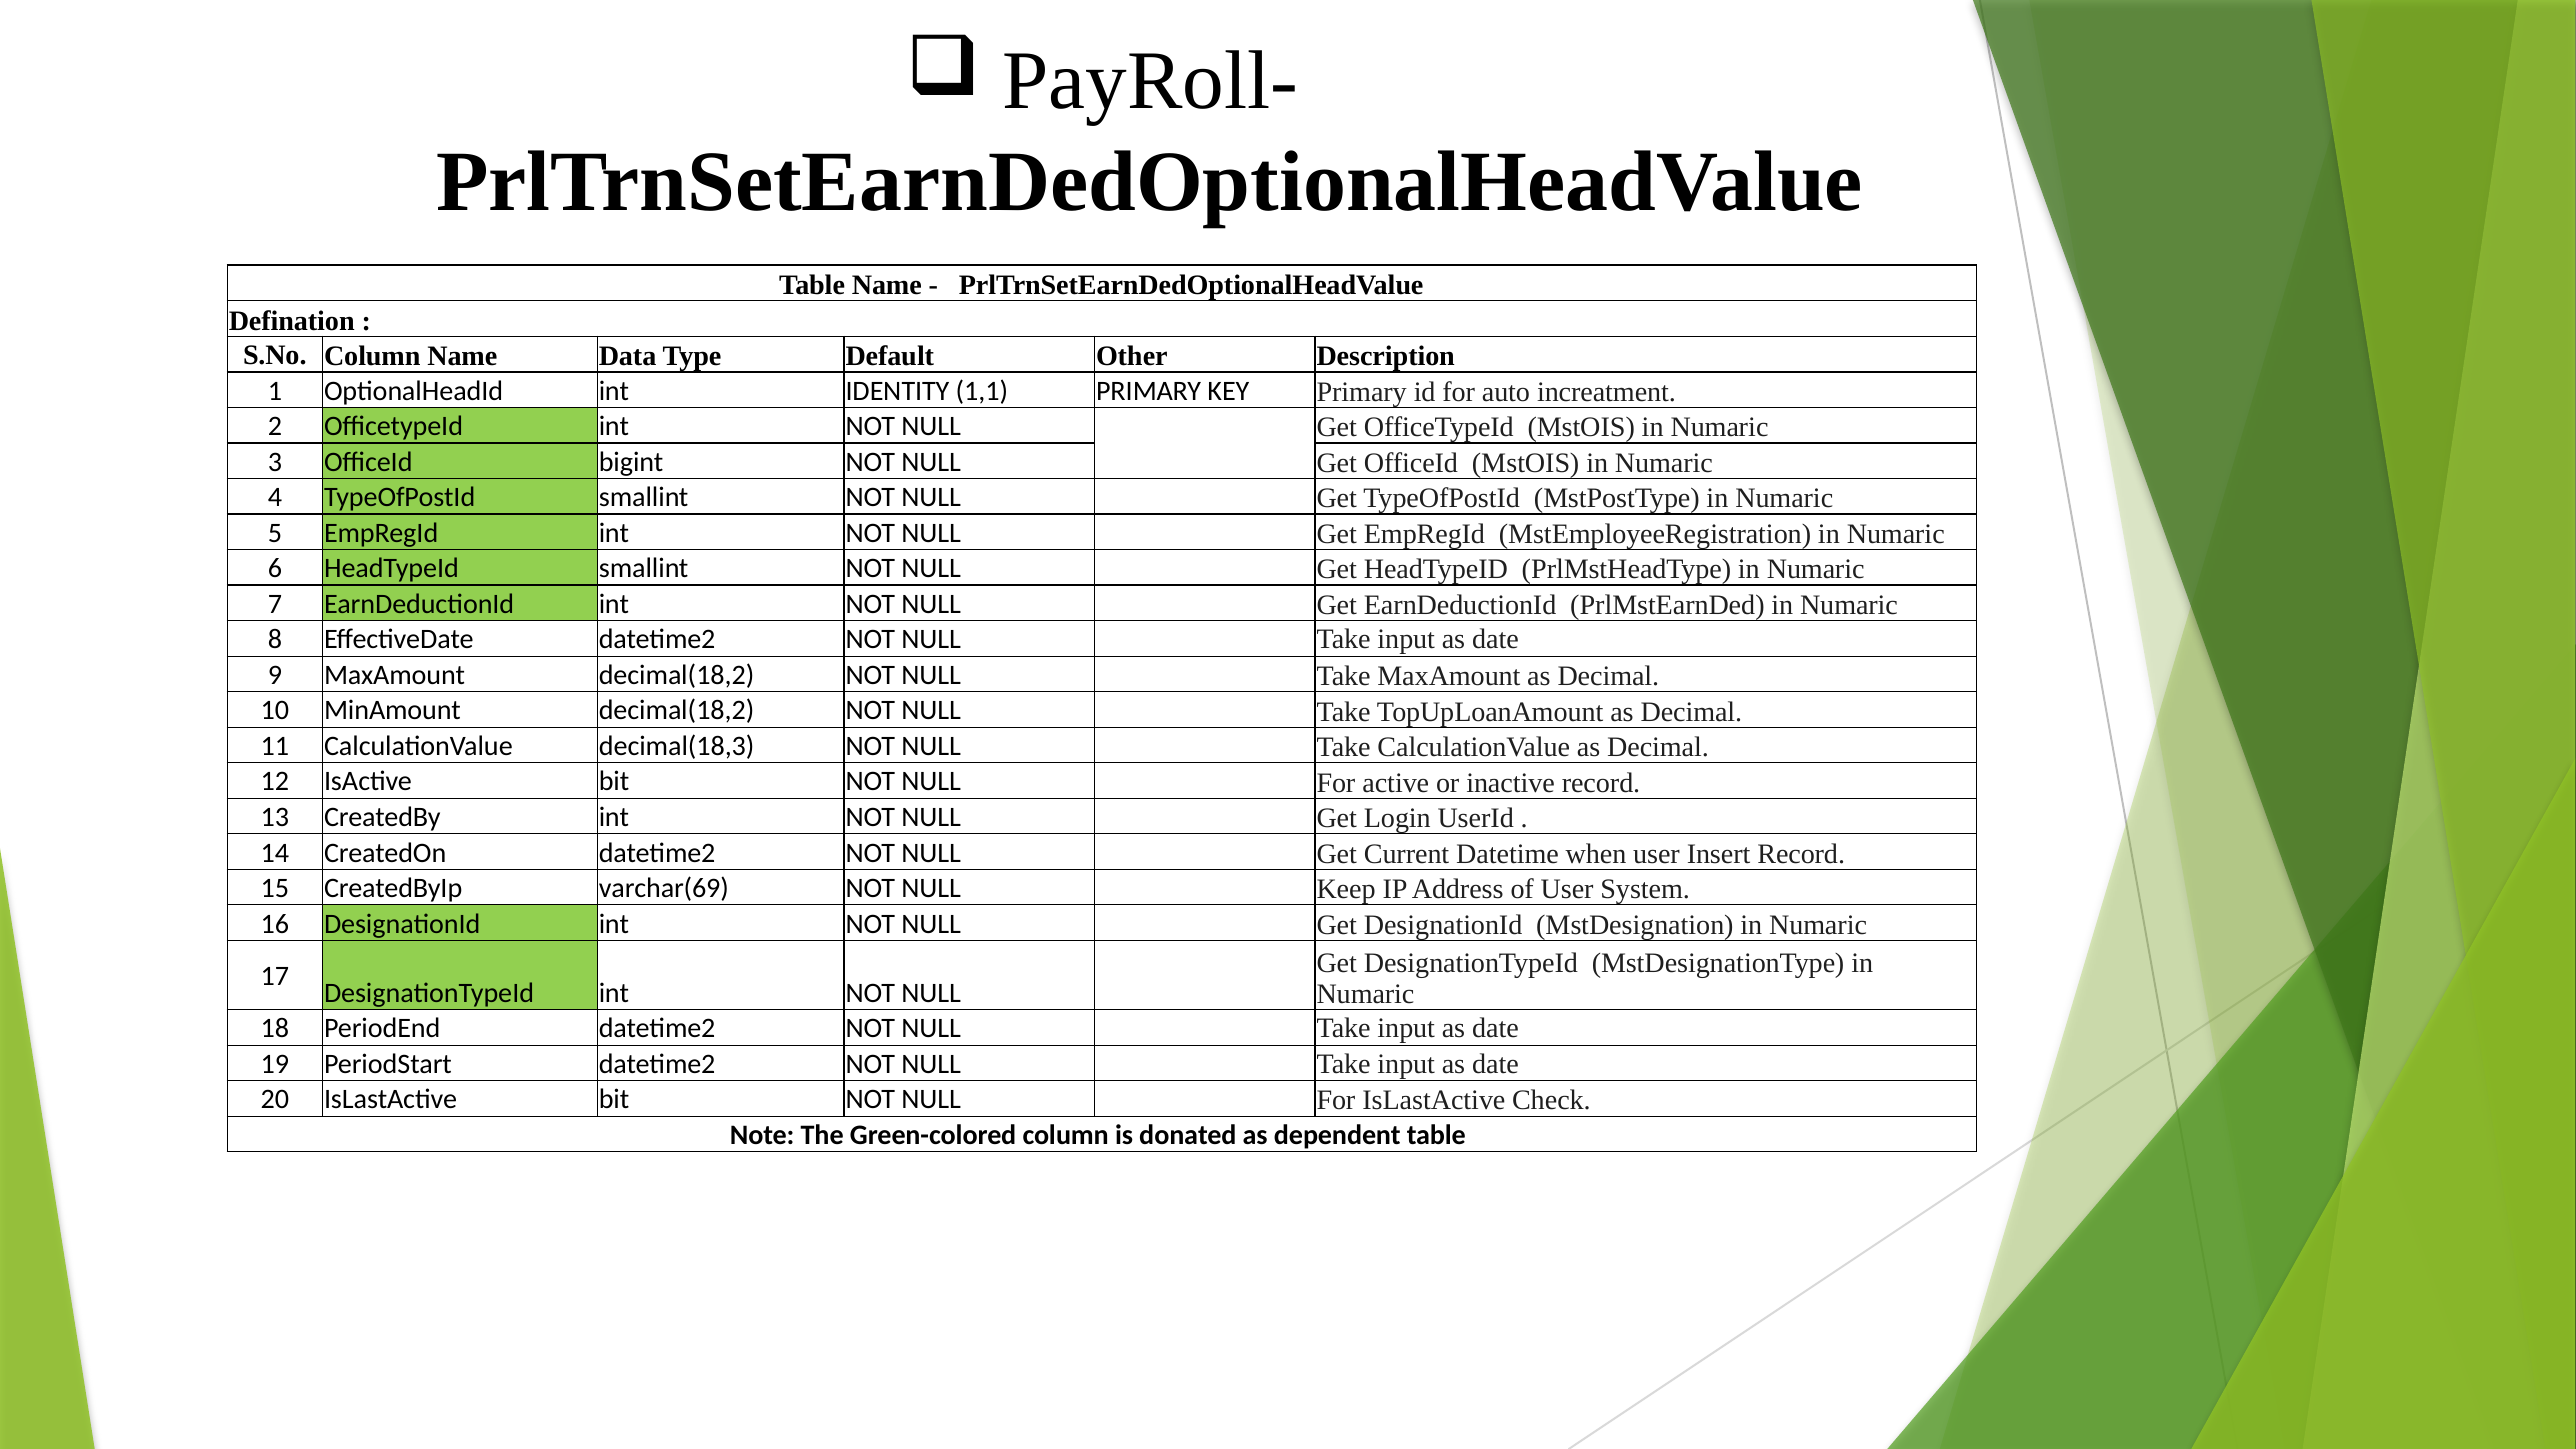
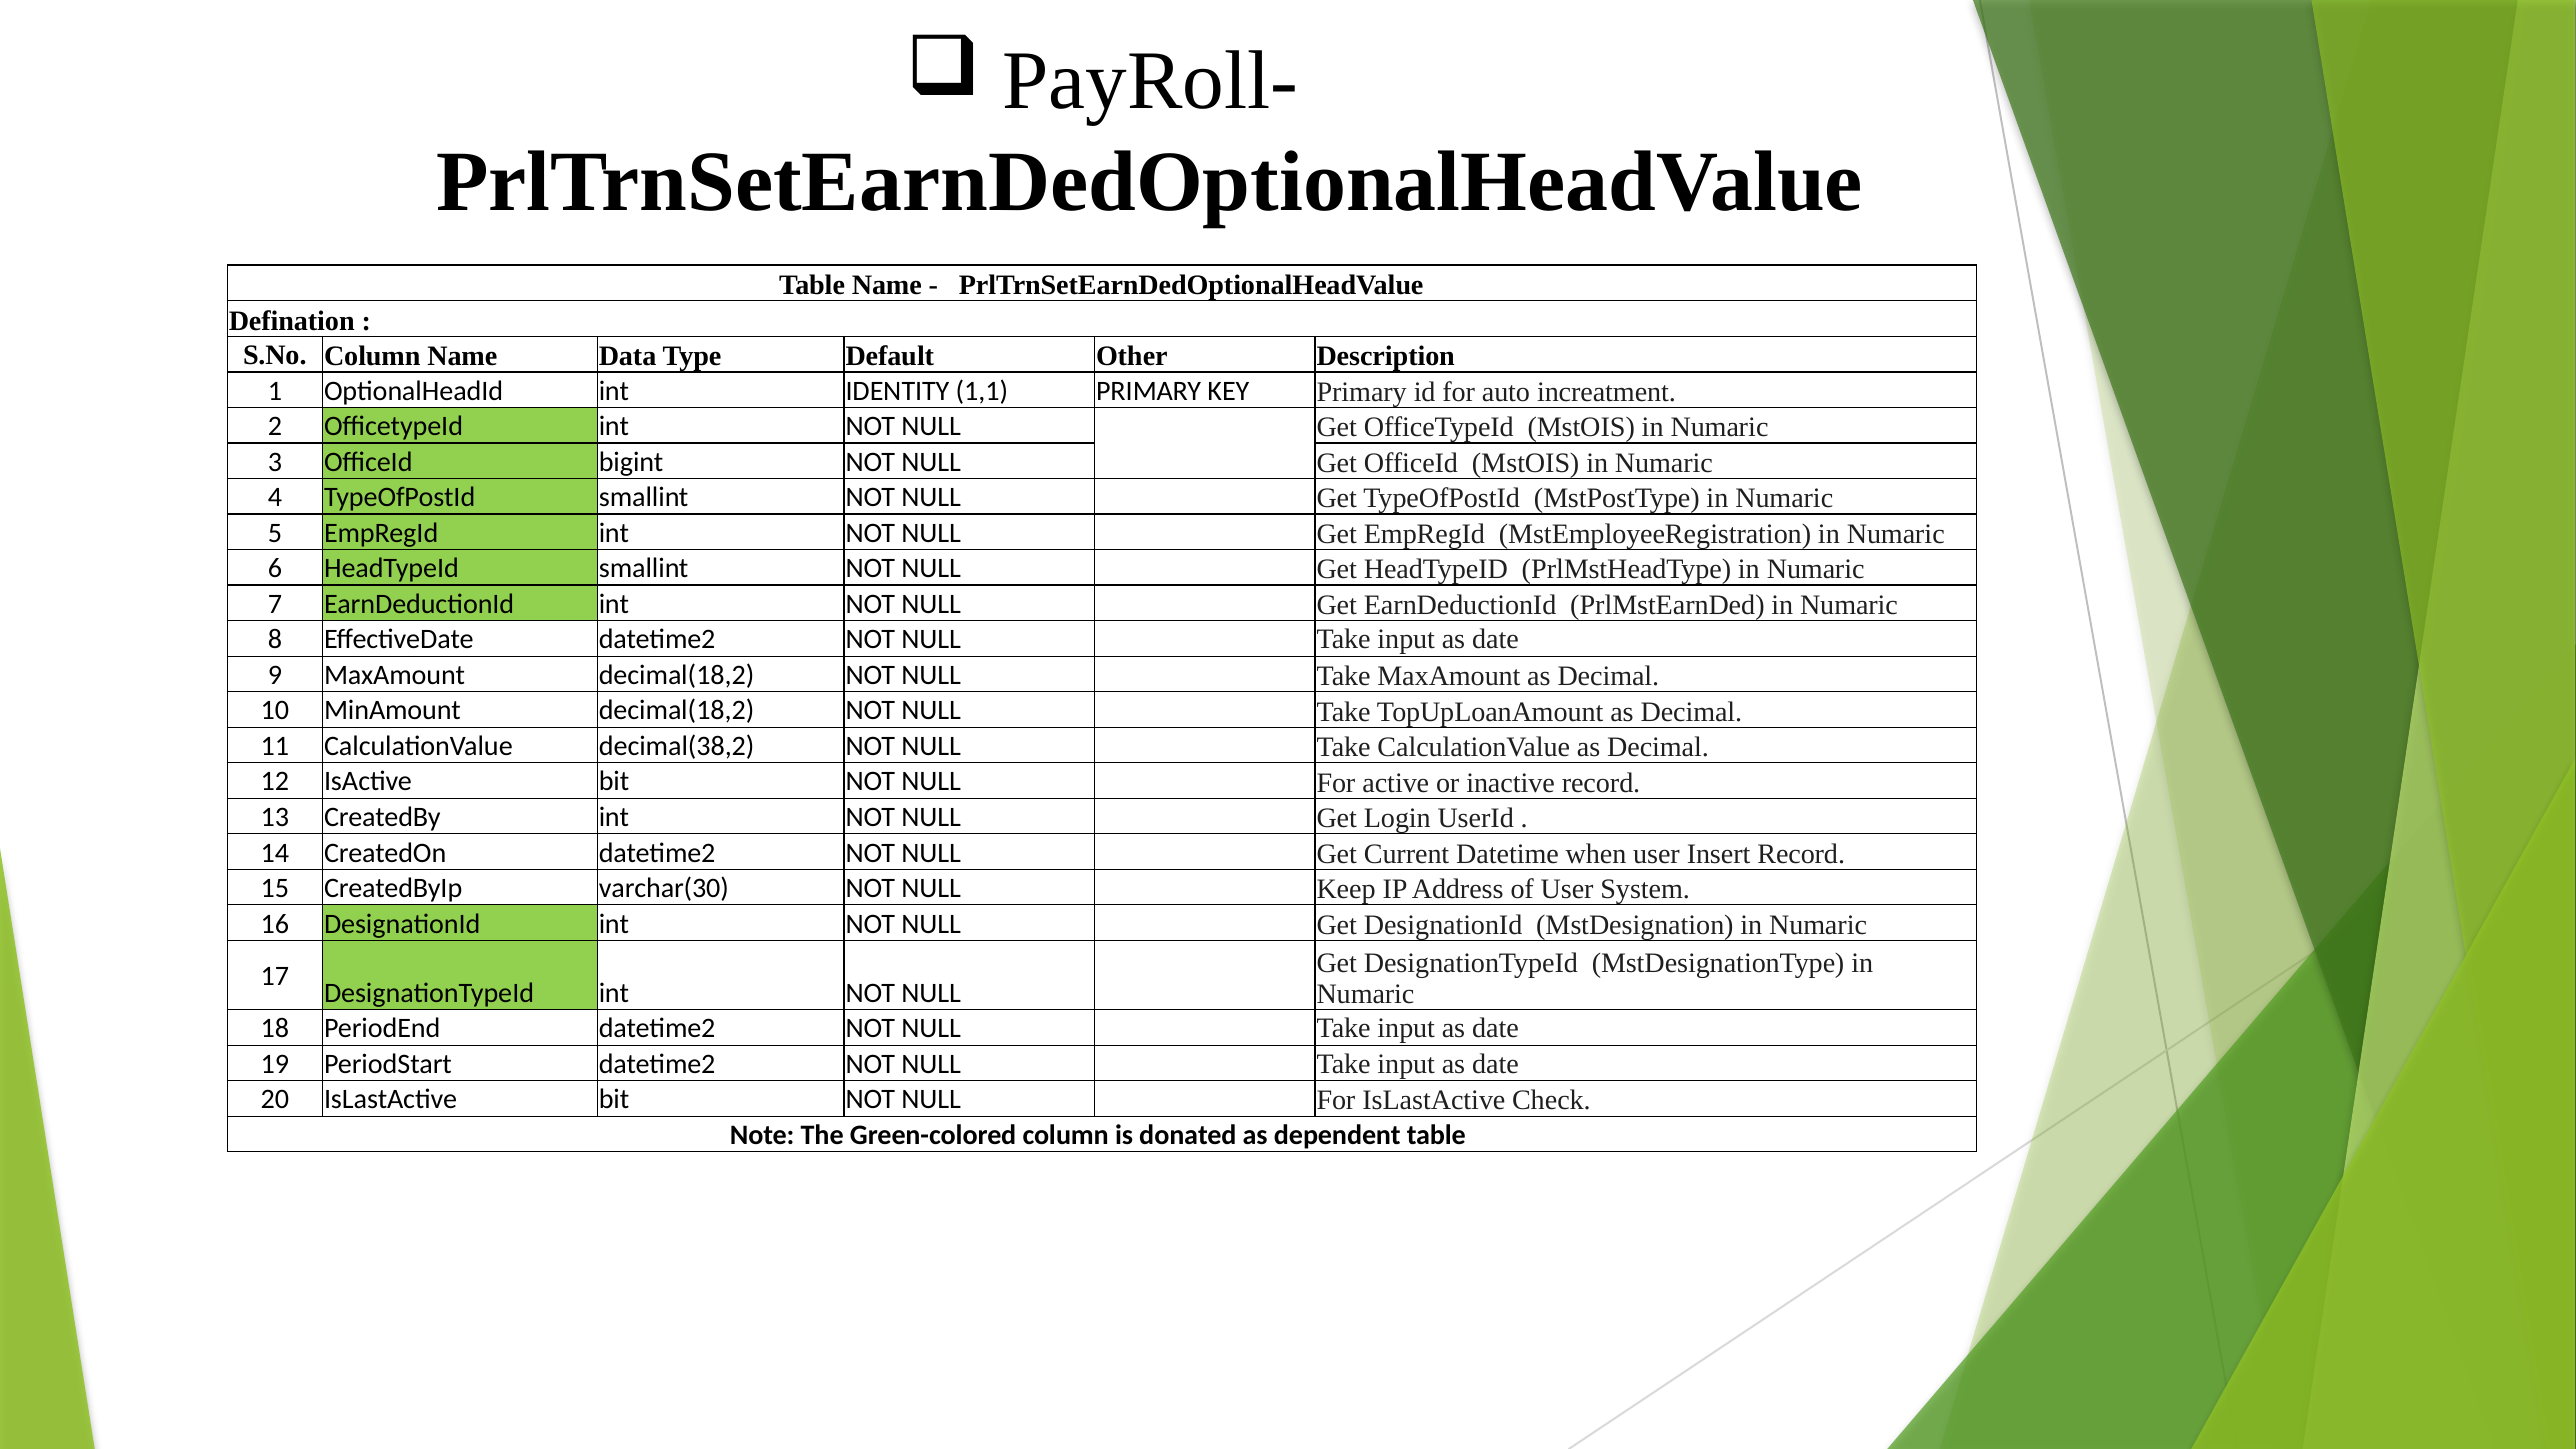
decimal(18,3: decimal(18,3 -> decimal(38,2 (677, 746)
varchar(69: varchar(69 -> varchar(30 (664, 888)
